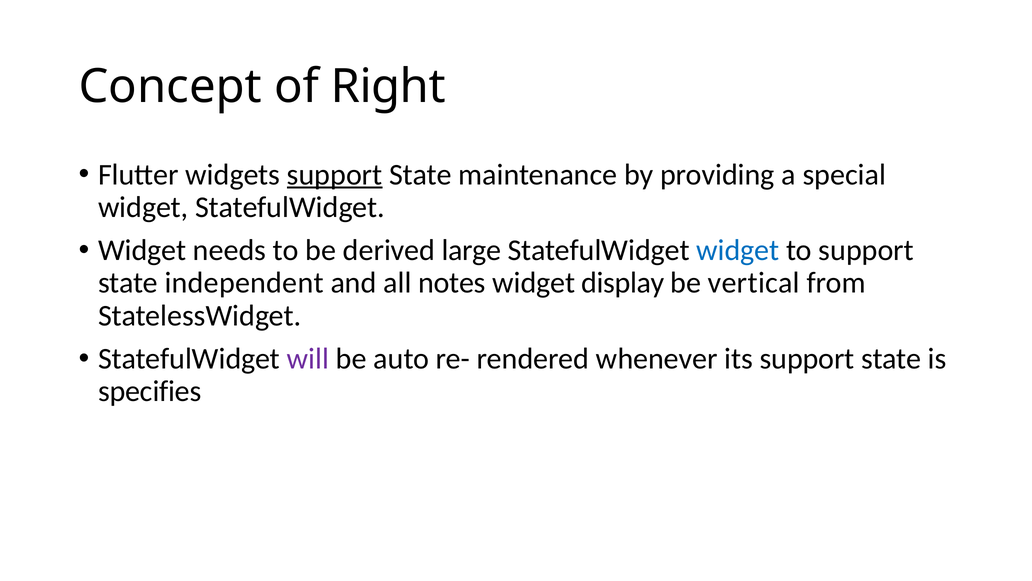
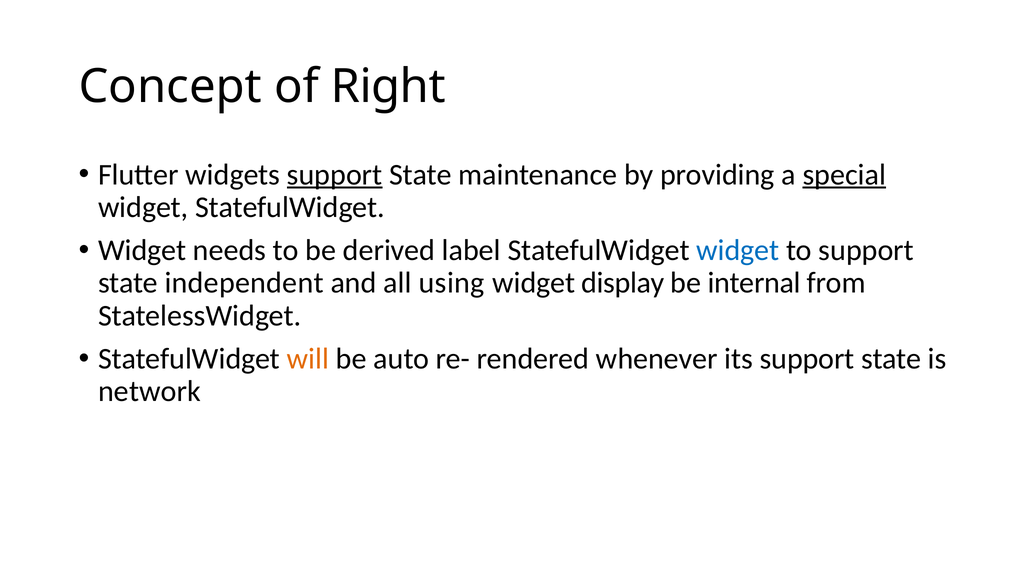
special underline: none -> present (844, 174)
large: large -> label (471, 250)
notes: notes -> using (452, 283)
vertical: vertical -> internal (754, 283)
will colour: purple -> orange (308, 359)
specifies: specifies -> network (150, 391)
